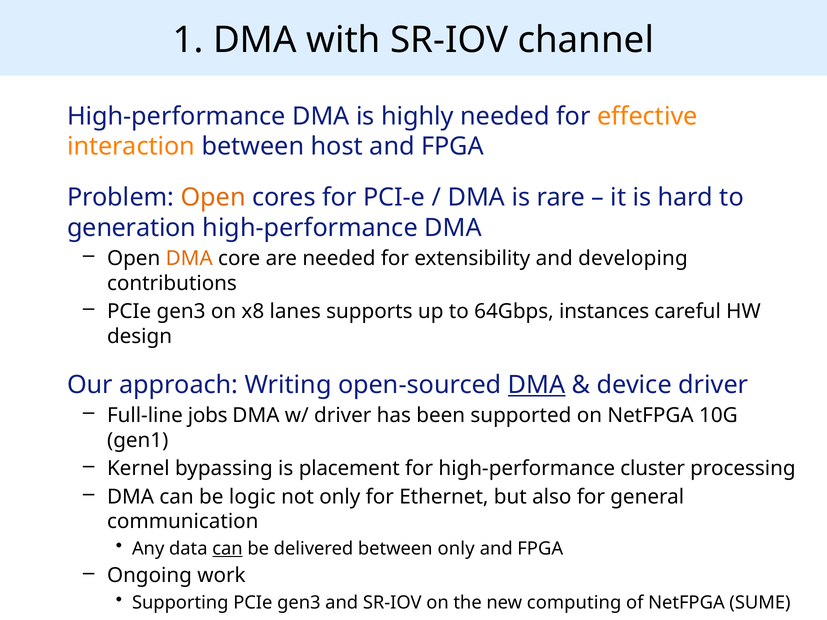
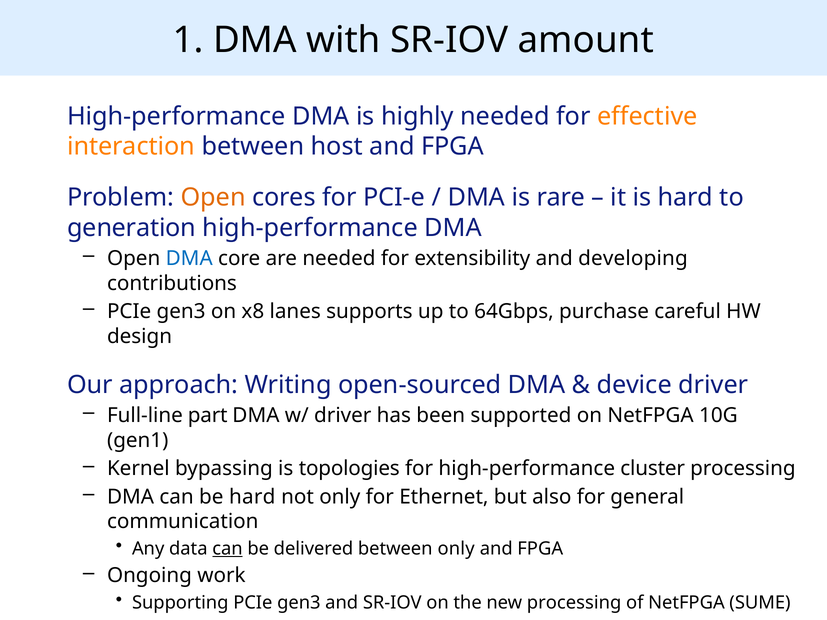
channel: channel -> amount (586, 40)
DMA colour: orange -> blue (189, 259)
instances: instances -> purchase (604, 312)
DMA underline: present -> none (537, 385)
jobs: jobs -> part (208, 416)
placement: placement -> topologies (349, 469)
be logic: logic -> hard (252, 497)
new computing: computing -> processing (574, 603)
